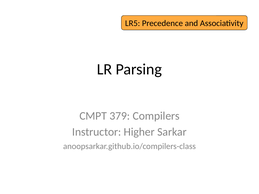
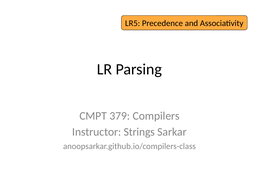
Higher: Higher -> Strings (139, 132)
